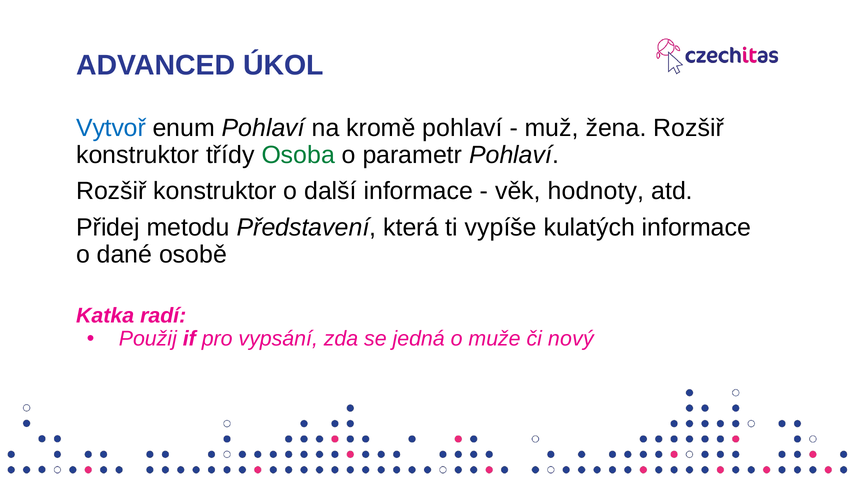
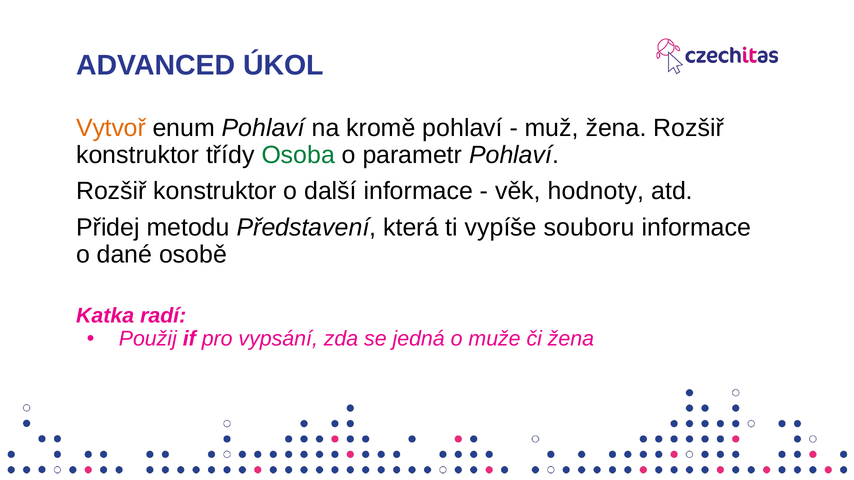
Vytvoř colour: blue -> orange (111, 128)
kulatých: kulatých -> souboru (589, 228)
či nový: nový -> žena (571, 339)
